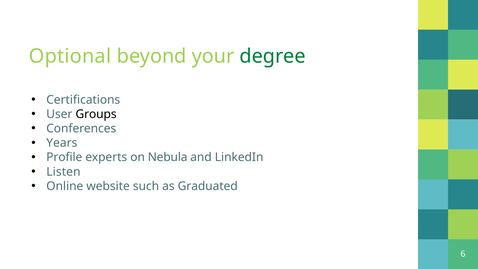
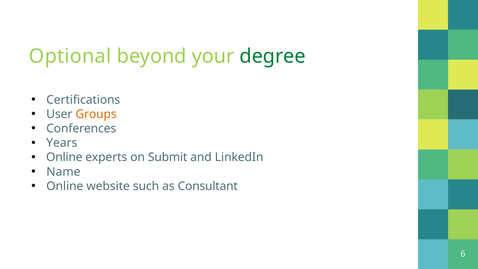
Groups colour: black -> orange (96, 114)
Profile: Profile -> Online (64, 157)
Nebula: Nebula -> Submit (168, 157)
Listen: Listen -> Name (63, 172)
Graduated: Graduated -> Consultant (208, 186)
